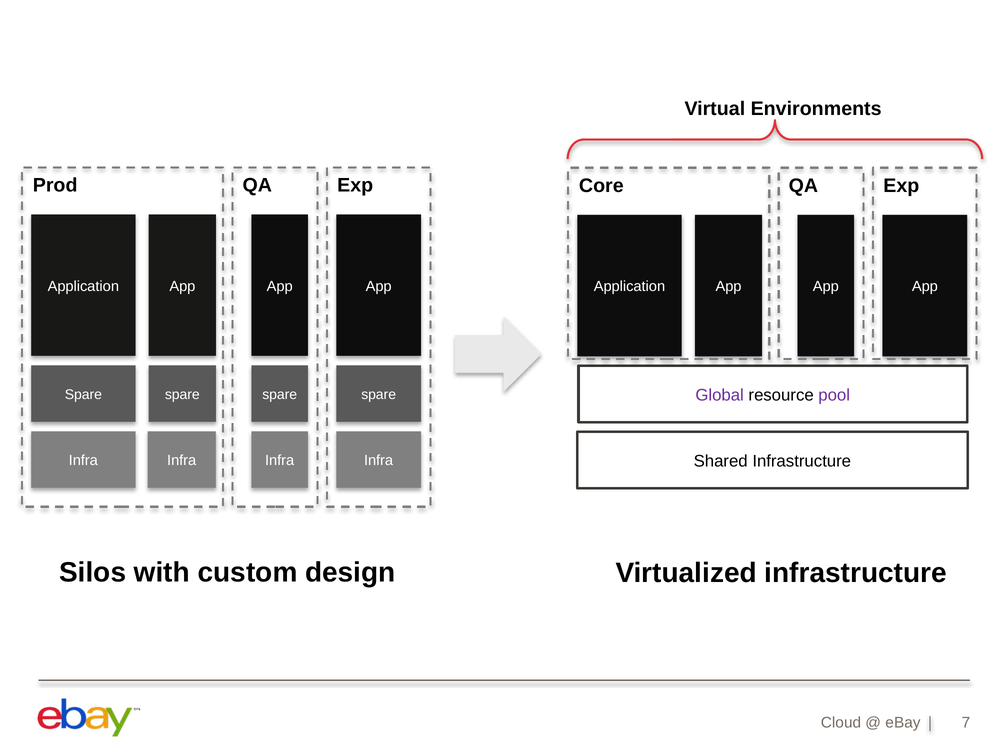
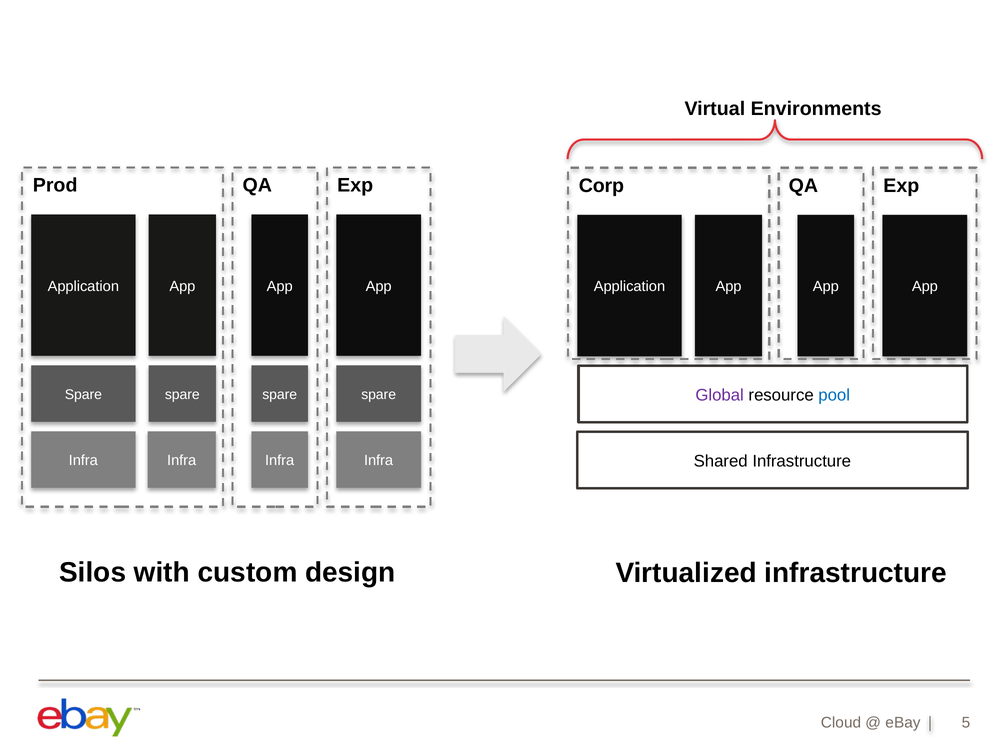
Core: Core -> Corp (601, 186)
pool colour: purple -> blue (834, 395)
7: 7 -> 5 (966, 723)
